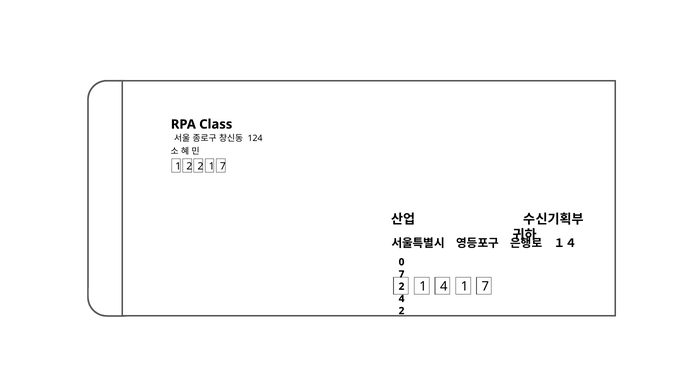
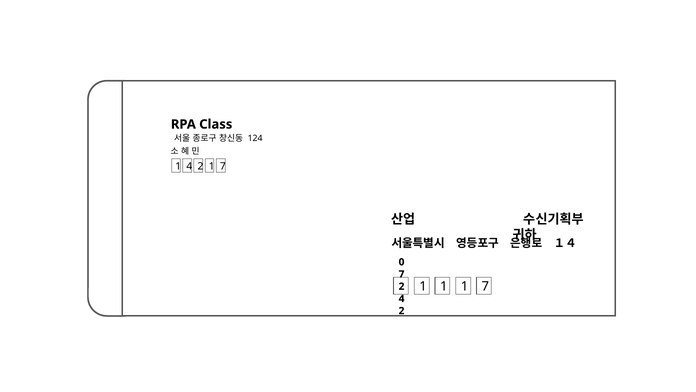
1 2: 2 -> 4 (189, 166)
4: 4 -> 1 (444, 286)
